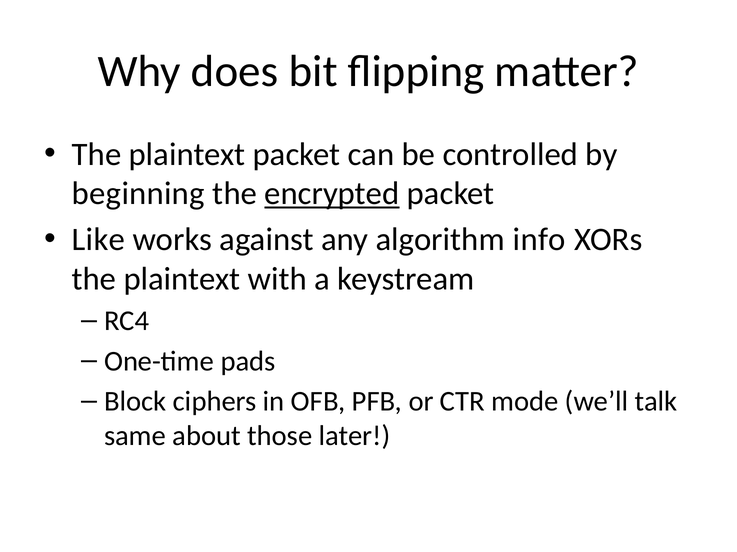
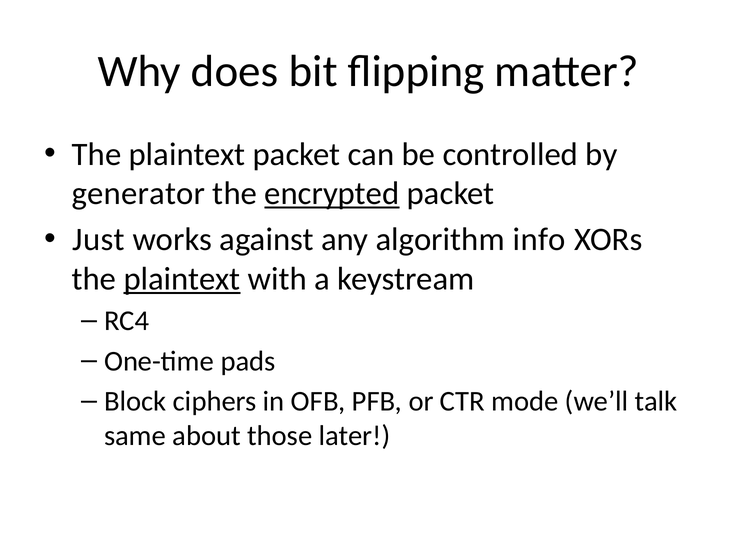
beginning: beginning -> generator (138, 194)
Like: Like -> Just (98, 240)
plaintext underline: none -> present (182, 279)
